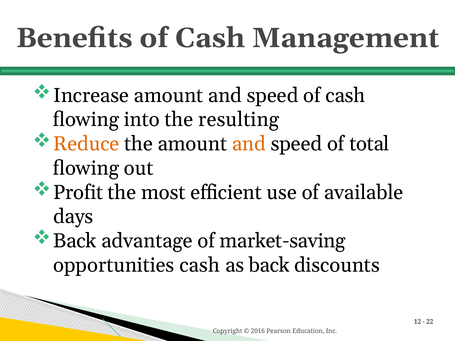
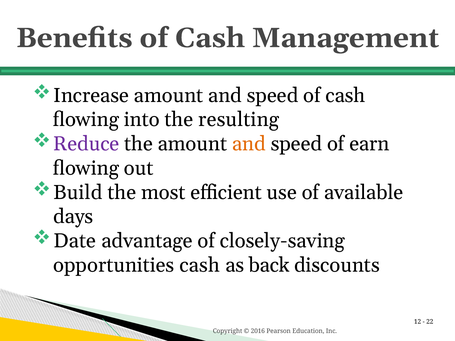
Reduce colour: orange -> purple (86, 144)
total: total -> earn (369, 144)
Profit: Profit -> Build (78, 193)
Back: Back -> Date (75, 241)
market-saving: market-saving -> closely-saving (282, 241)
